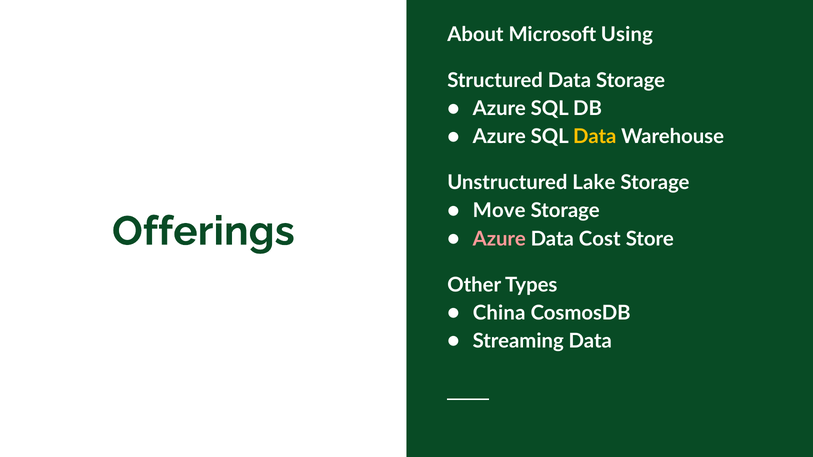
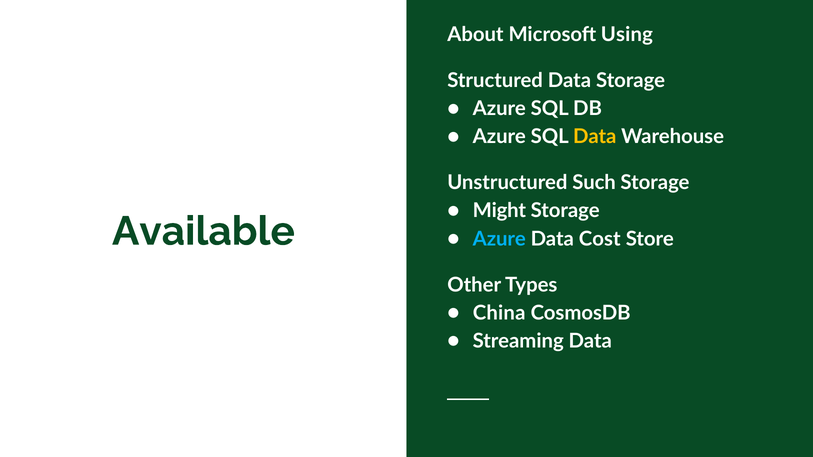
Lake: Lake -> Such (594, 183)
Move: Move -> Might (499, 211)
Offerings: Offerings -> Available (203, 231)
Azure colour: pink -> light blue (499, 239)
